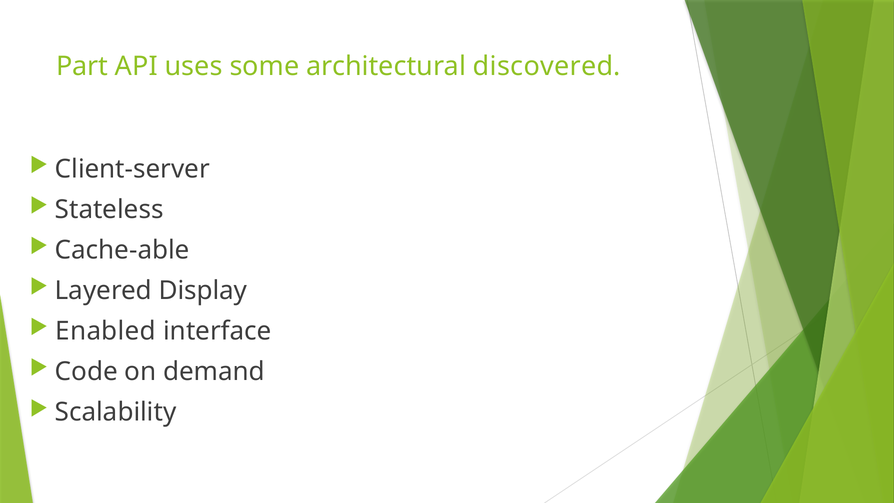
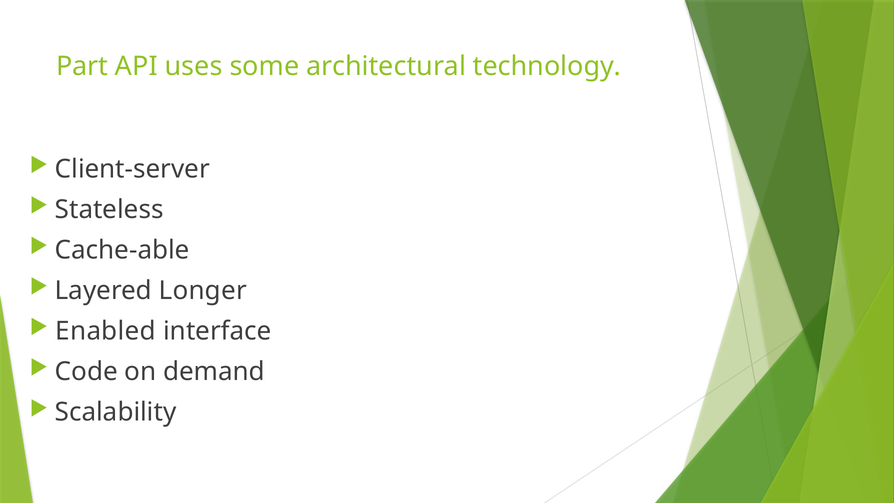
discovered: discovered -> technology (547, 66)
Display: Display -> Longer (203, 291)
